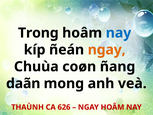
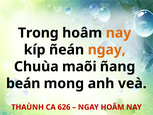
nay colour: blue -> orange (118, 33)
coøn: coøn -> maõi (79, 66)
daãn: daãn -> beán (23, 83)
